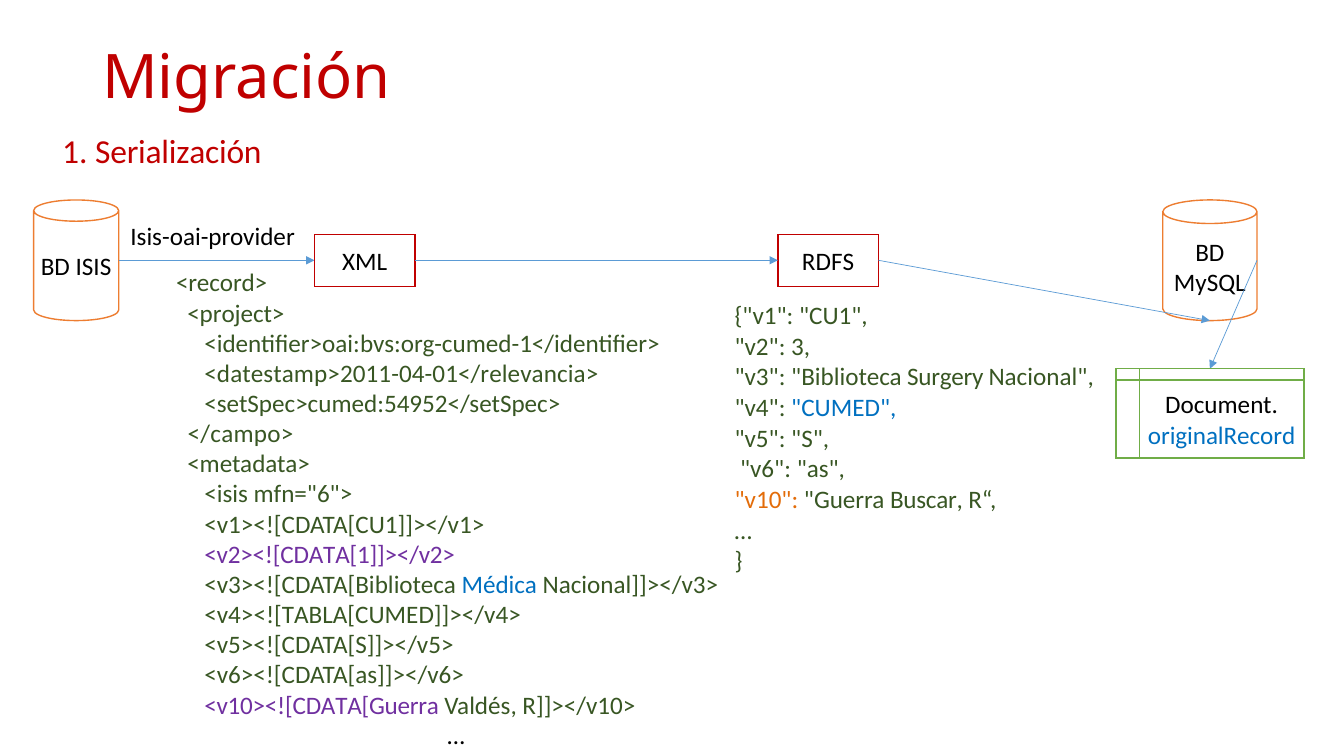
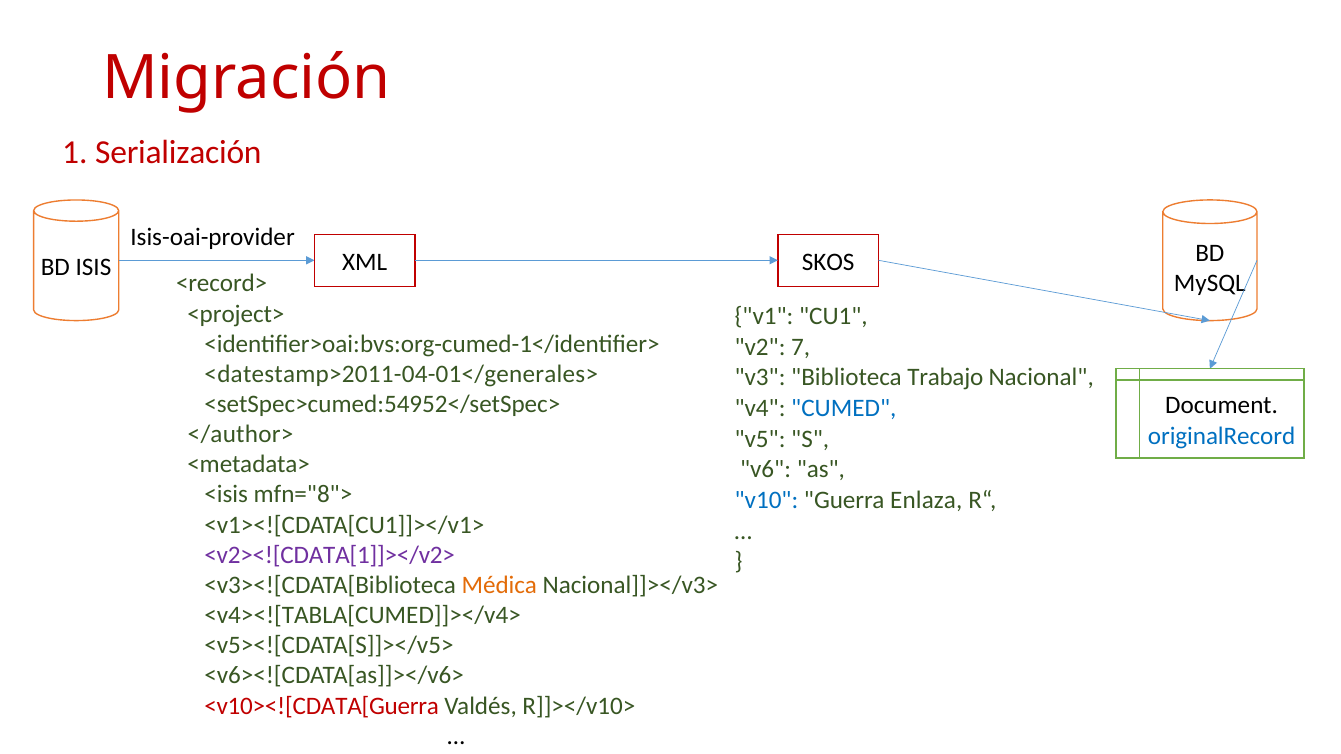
RDFS: RDFS -> SKOS (828, 262)
3: 3 -> 7 (801, 347)
<datestamp>2011-04-01</relevancia>: <datestamp>2011-04-01</relevancia> -> <datestamp>2011-04-01</generales> (401, 374)
Surgery: Surgery -> Trabajo (945, 378)
</campo>: </campo> -> </author> (241, 435)
mfn="6">: mfn="6"> -> mfn="8"> (303, 495)
v10 colour: orange -> blue (766, 500)
Buscar: Buscar -> Enlaza (926, 500)
Médica colour: blue -> orange (499, 585)
<v10><![CDATA[Guerra colour: purple -> red (322, 706)
